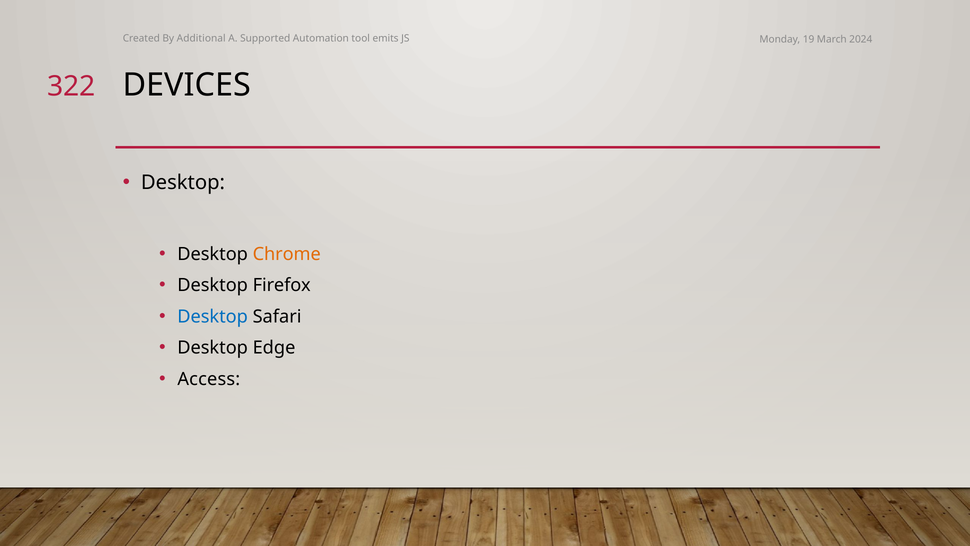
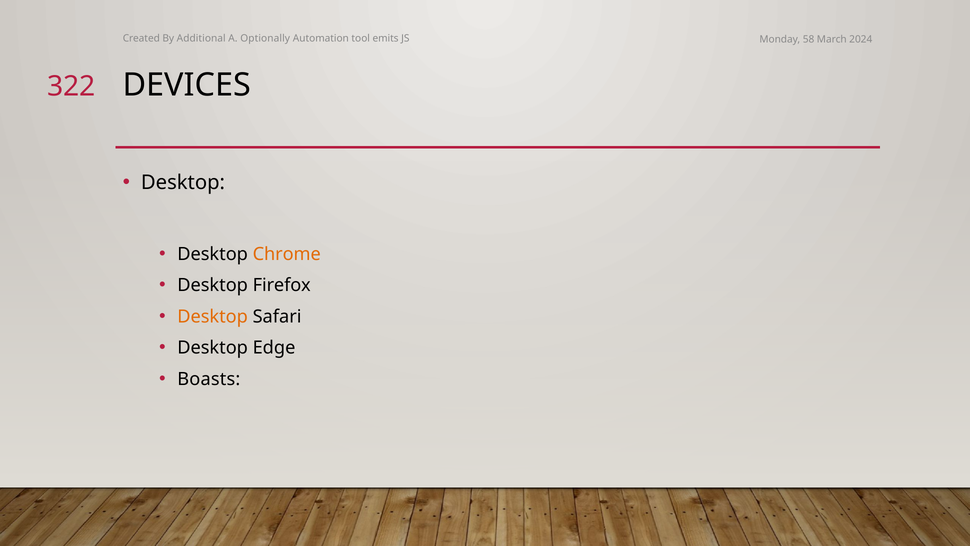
Supported: Supported -> Optionally (265, 38)
19: 19 -> 58 (809, 39)
Desktop colour: blue -> orange (213, 316)
Access: Access -> Boasts (209, 379)
